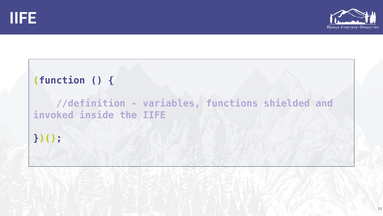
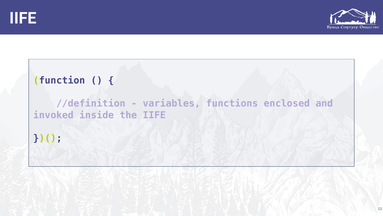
shielded: shielded -> enclosed (287, 103)
